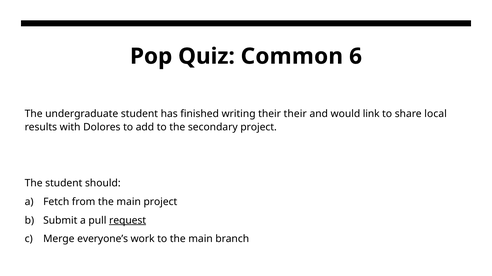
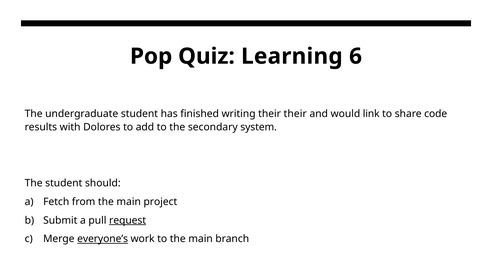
Common: Common -> Learning (292, 56)
local: local -> code (436, 114)
secondary project: project -> system (259, 128)
everyone’s underline: none -> present (103, 240)
